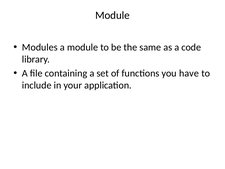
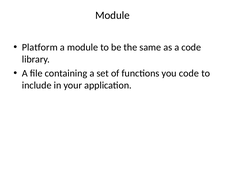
Modules: Modules -> Platform (40, 47)
you have: have -> code (189, 73)
